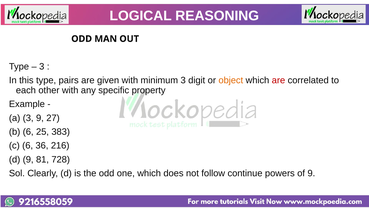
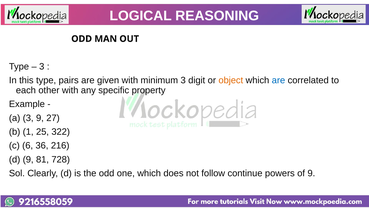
are colour: red -> blue (278, 80)
b 6: 6 -> 1 (28, 132)
383: 383 -> 322 (61, 132)
